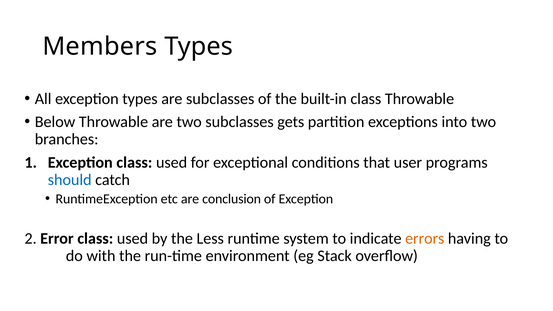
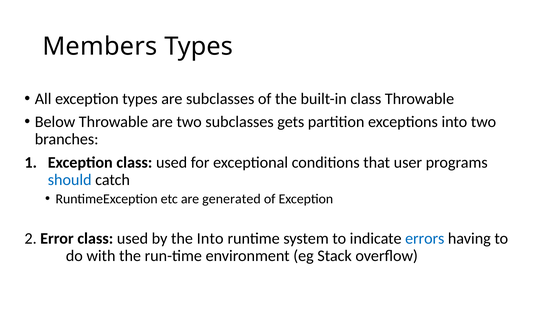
conclusion: conclusion -> generated (231, 199)
the Less: Less -> Into (210, 239)
errors colour: orange -> blue (425, 239)
